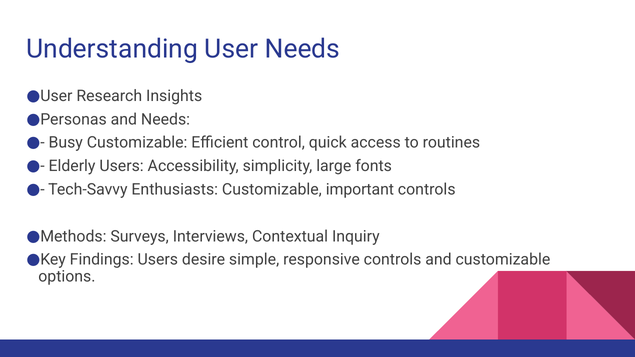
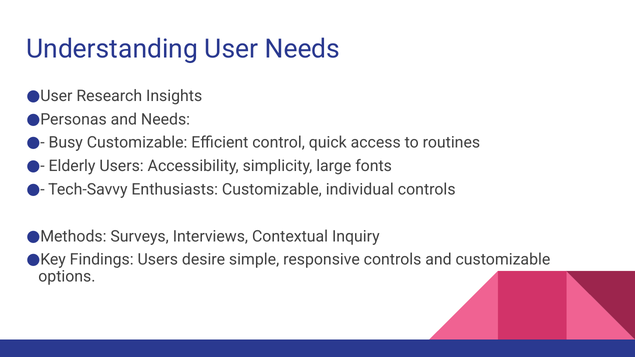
important: important -> individual (360, 190)
